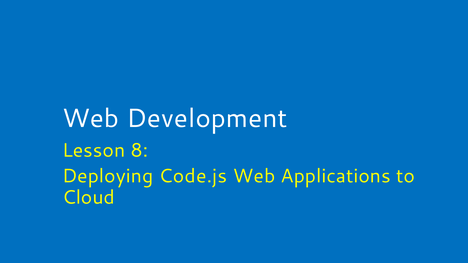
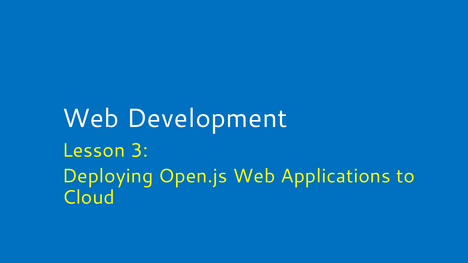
8: 8 -> 3 (139, 150)
Code.js: Code.js -> Open.js (193, 176)
